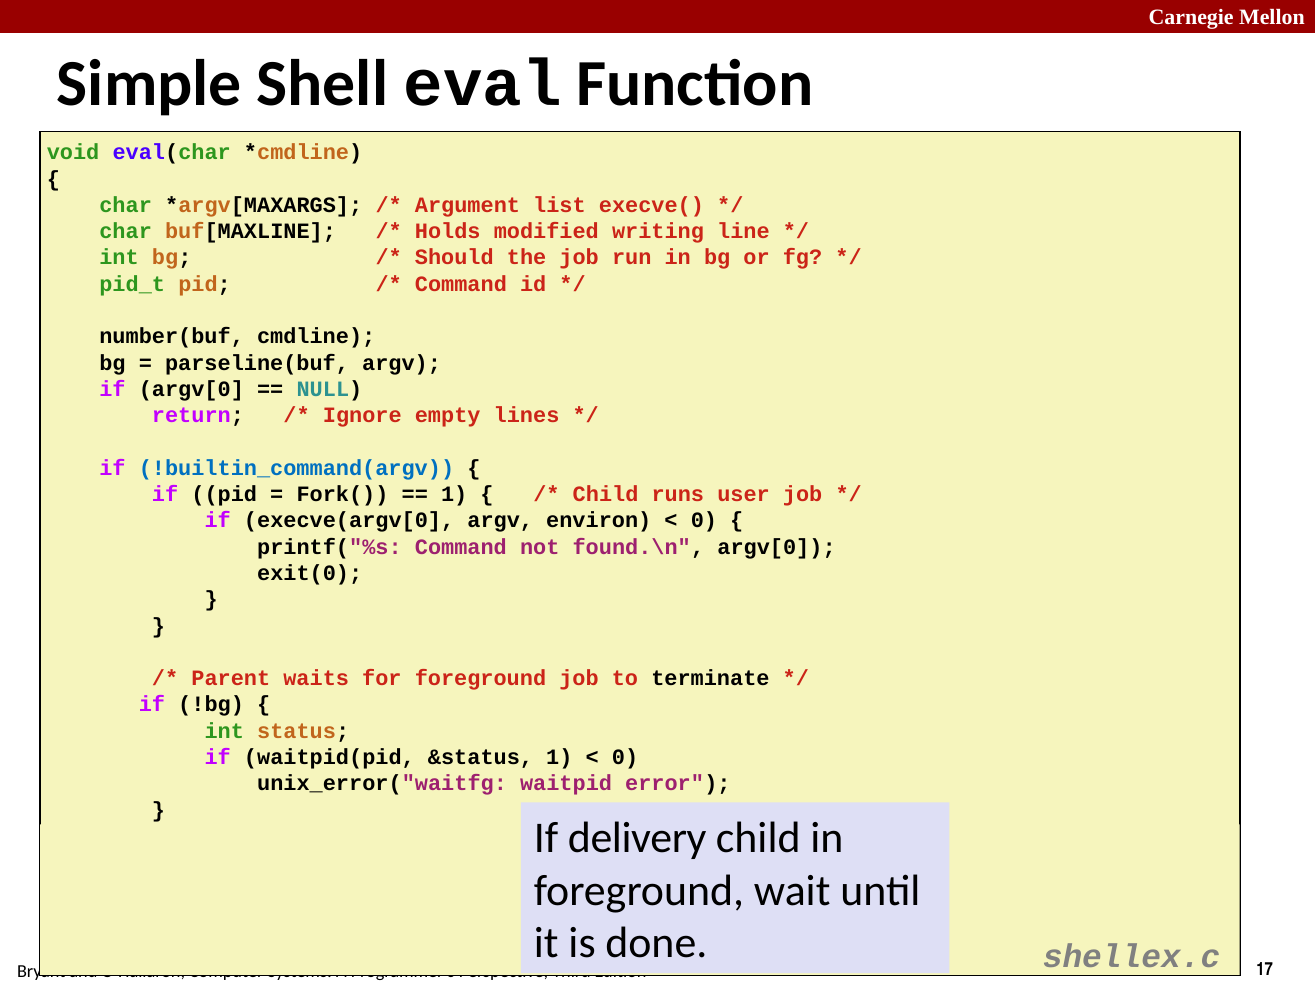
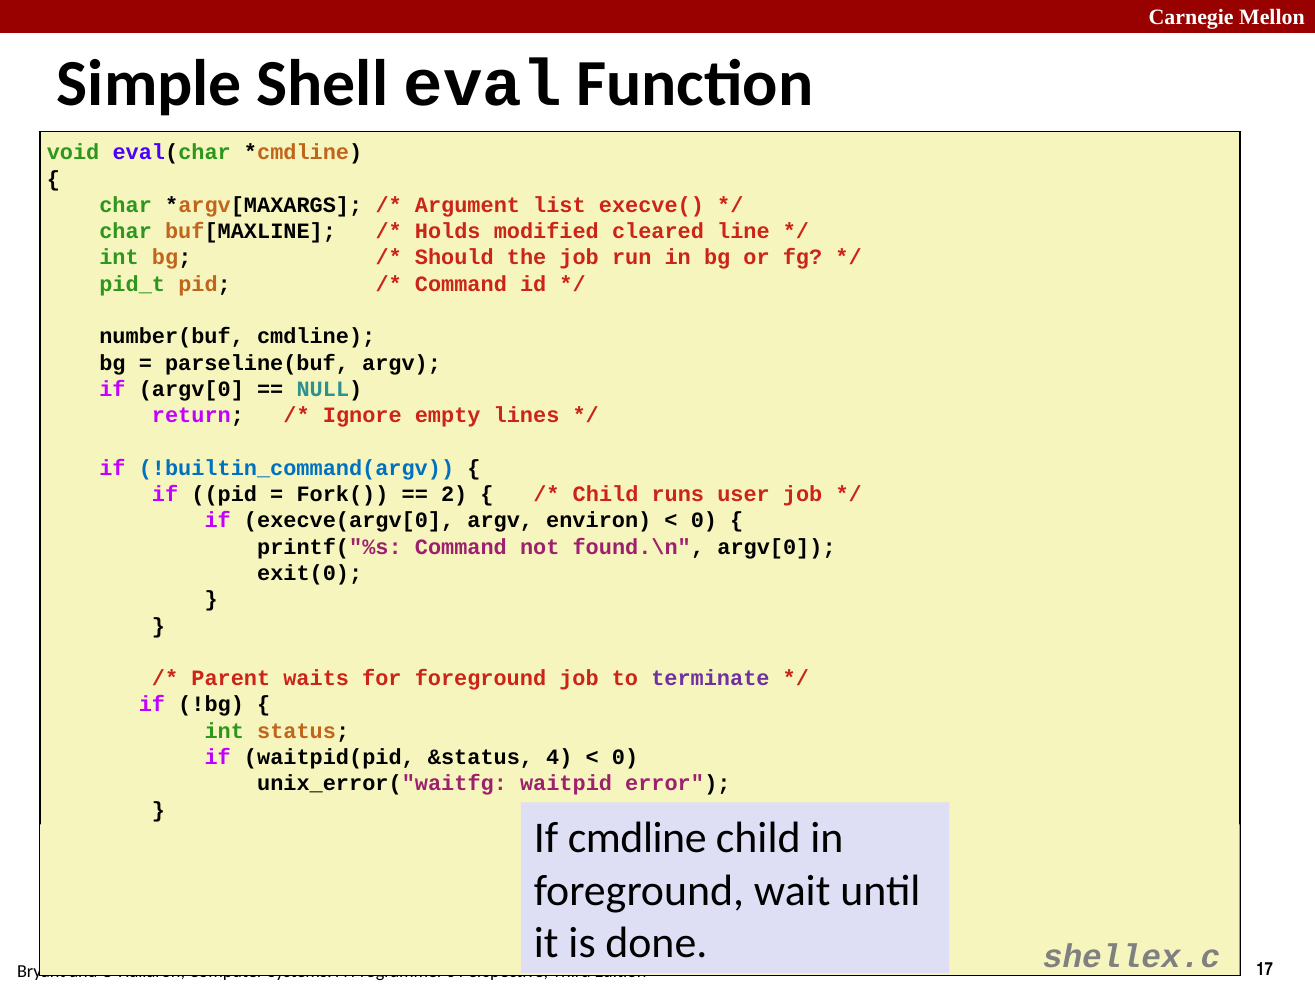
writing: writing -> cleared (658, 231)
1: 1 -> 2 (454, 494)
terminate colour: black -> purple (710, 679)
&status 1: 1 -> 4 (559, 757)
If delivery: delivery -> cmdline (637, 838)
